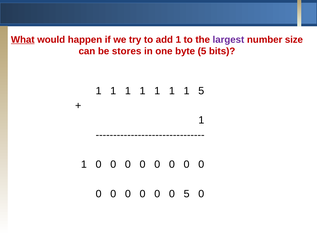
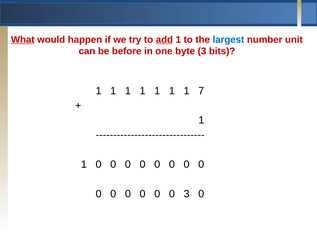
add underline: none -> present (164, 40)
largest colour: purple -> blue (228, 40)
size: size -> unit (294, 40)
stores: stores -> before (127, 51)
byte 5: 5 -> 3 (202, 51)
1 5: 5 -> 7 (201, 91)
0 5: 5 -> 3 (187, 195)
